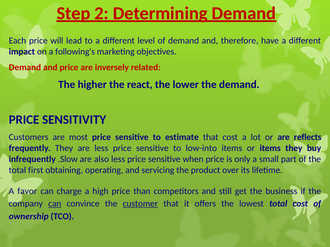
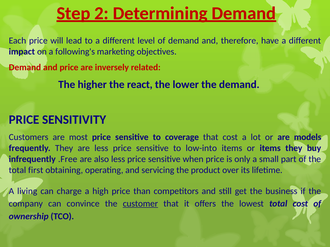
estimate: estimate -> coverage (182, 137)
reflects: reflects -> models (308, 137)
.Slow: .Slow -> .Free (68, 159)
favor: favor -> living (27, 191)
can underline: present -> none (55, 204)
